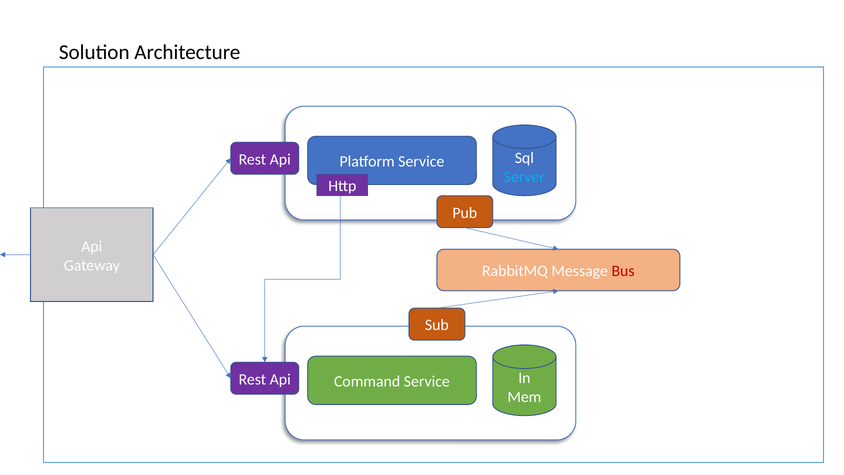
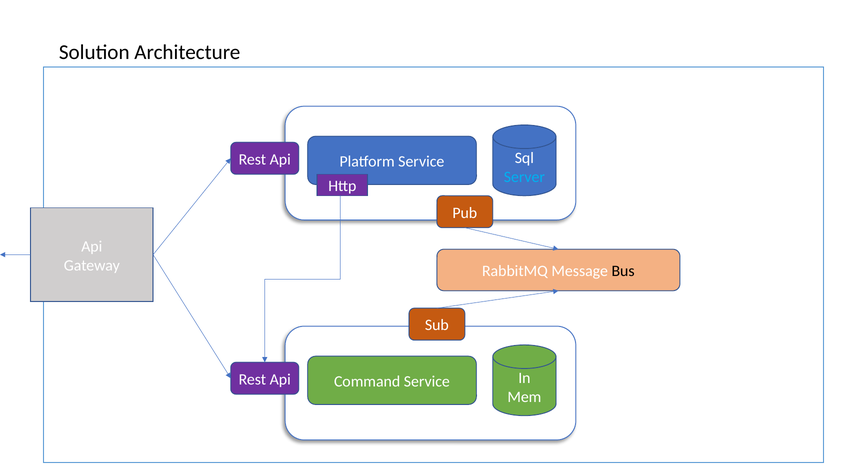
Bus colour: red -> black (623, 271)
